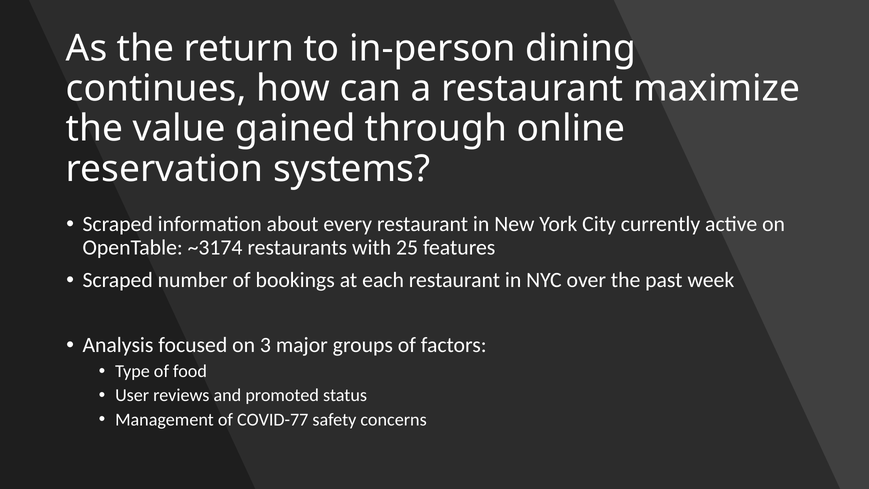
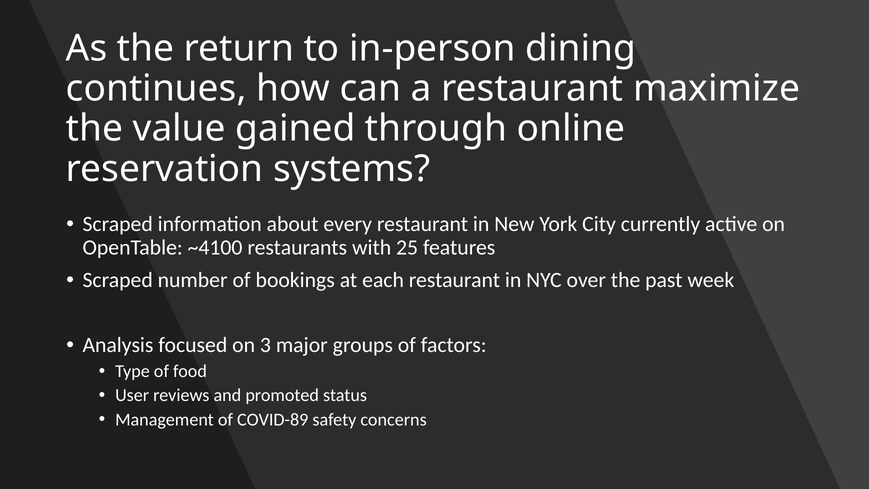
~3174: ~3174 -> ~4100 (215, 248)
COVID-77: COVID-77 -> COVID-89 (273, 419)
